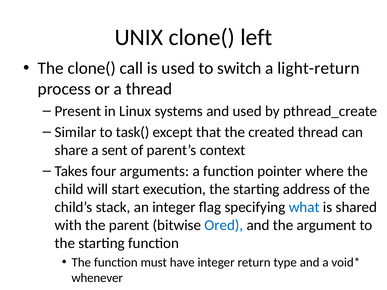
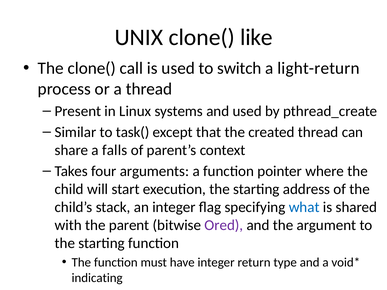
left: left -> like (256, 37)
sent: sent -> falls (115, 150)
Ored colour: blue -> purple (224, 225)
whenever: whenever -> indicating (97, 278)
